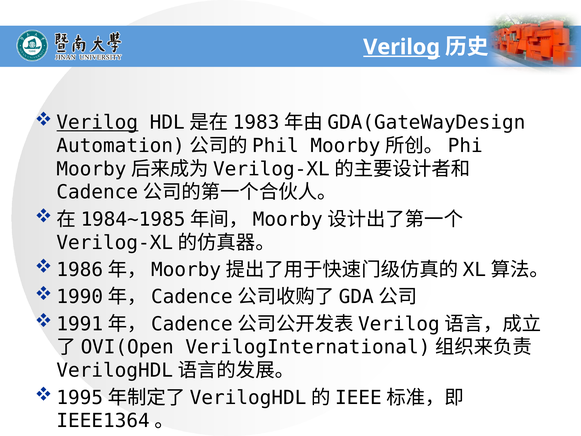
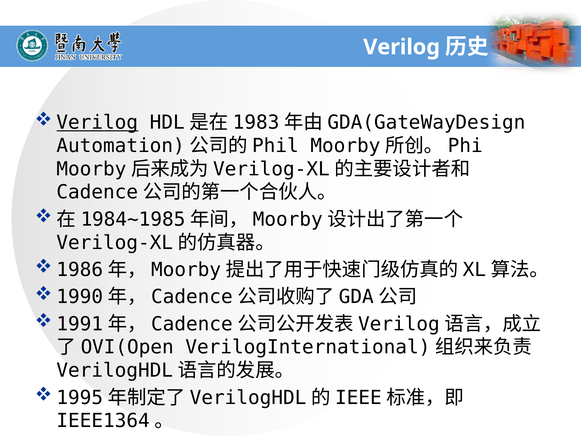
Verilog underline: present -> none (402, 47)
